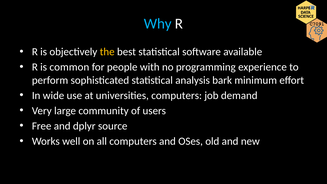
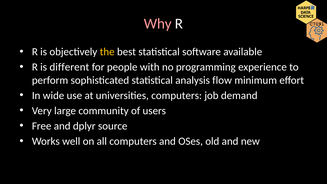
Why colour: light blue -> pink (158, 24)
common: common -> different (69, 67)
bark: bark -> flow (222, 80)
